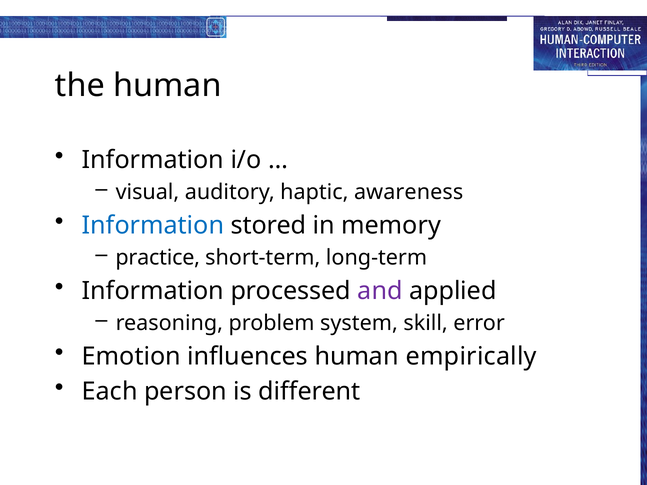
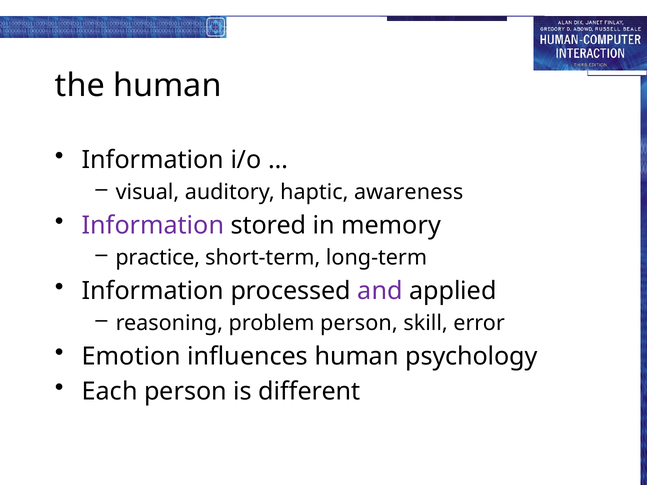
Information colour: blue -> purple (153, 226)
problem system: system -> person (359, 323)
empirically: empirically -> psychology (471, 357)
